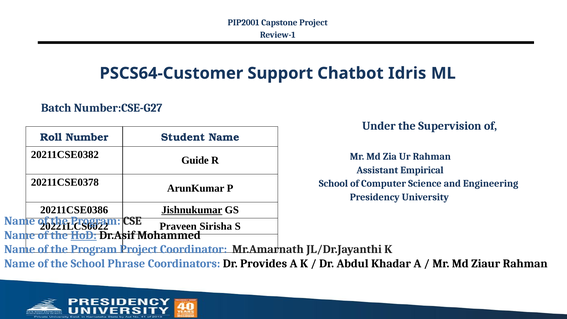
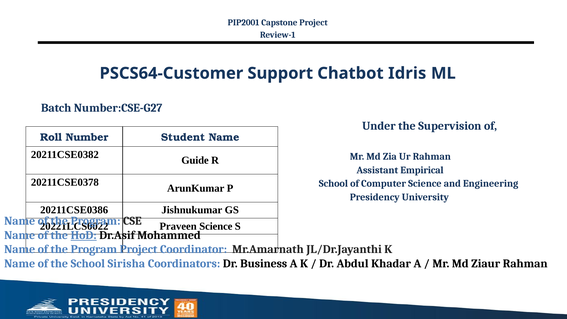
Jishnukumar underline: present -> none (192, 210)
Praveen Sirisha: Sirisha -> Science (216, 226)
Phrase: Phrase -> Sirisha (126, 263)
Provides: Provides -> Business (264, 263)
